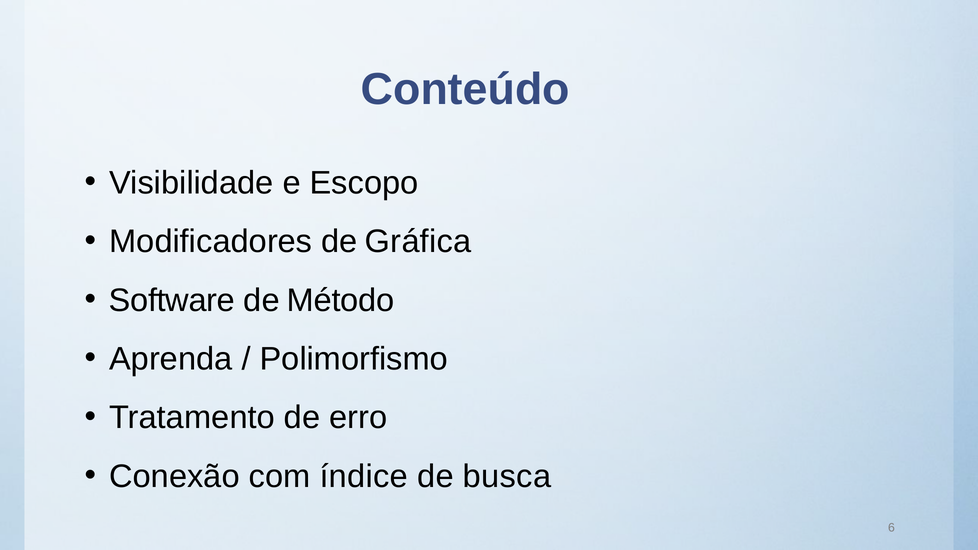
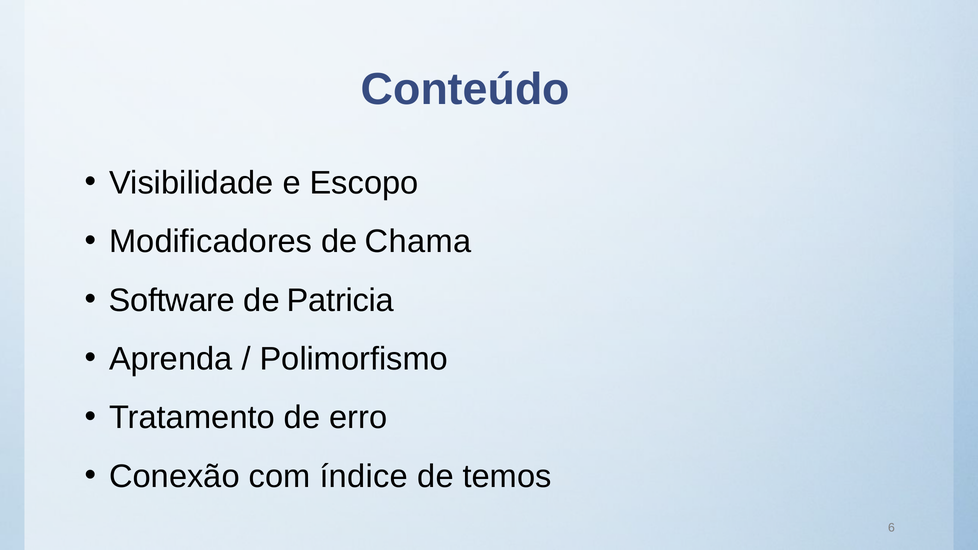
Gráfica: Gráfica -> Chama (418, 242)
Método: Método -> Patricia (340, 300)
busca: busca -> temos (507, 476)
